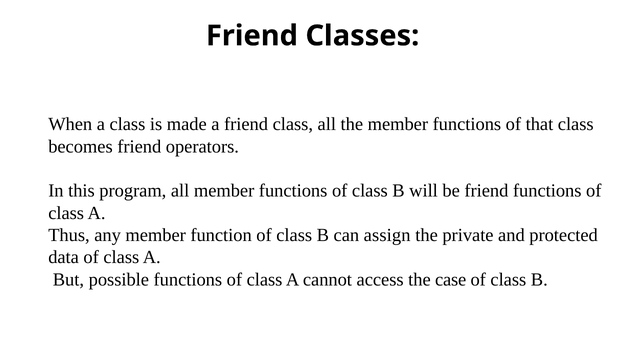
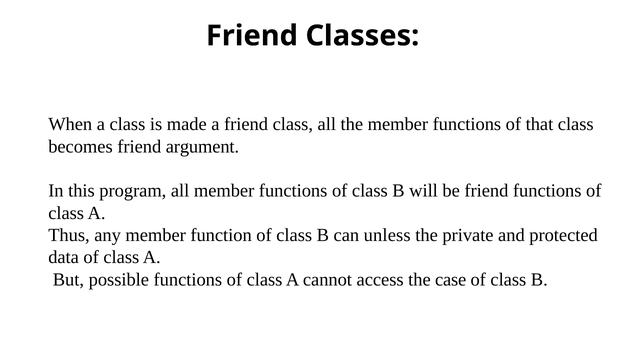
operators: operators -> argument (202, 146)
assign: assign -> unless (387, 235)
